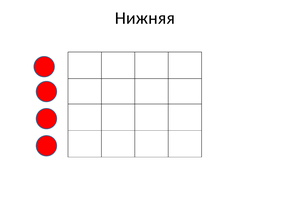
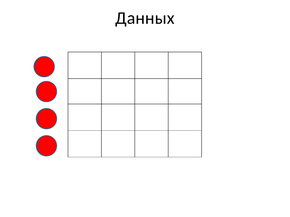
Нижняя: Нижняя -> Данных (145, 18)
